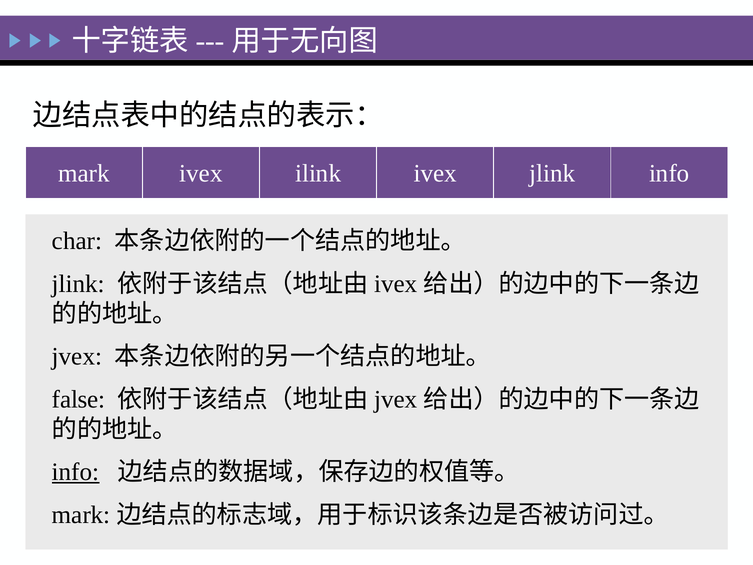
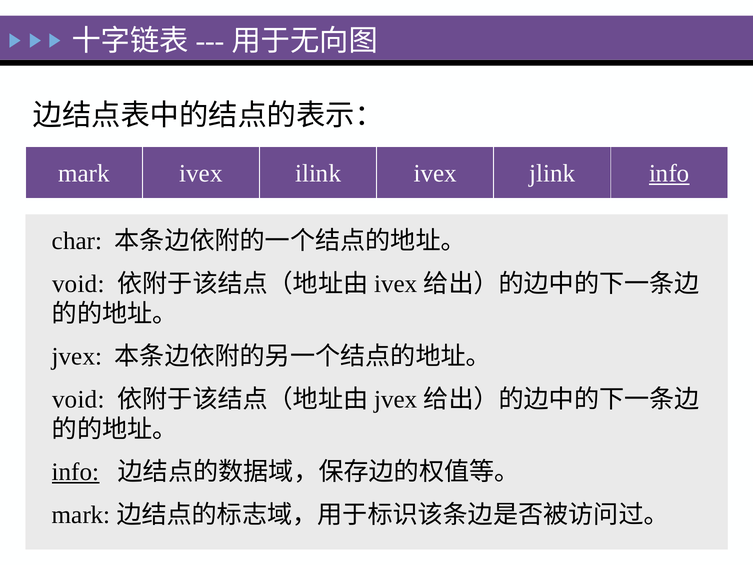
info underline: none -> present (669, 173)
jlink: jlink -> void (78, 284)
false: false -> void (78, 399)
